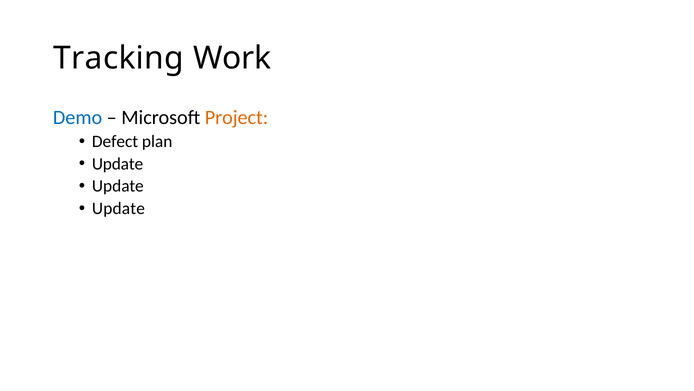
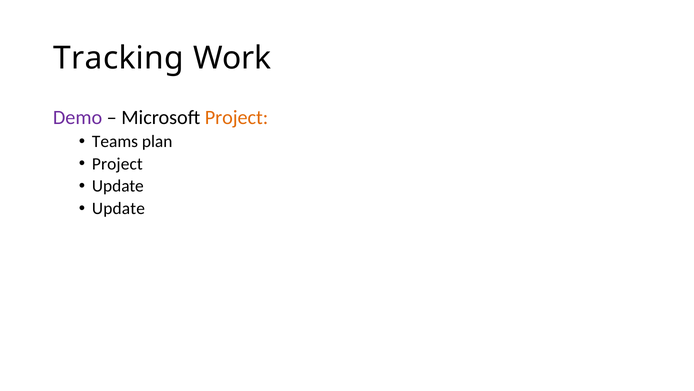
Demo colour: blue -> purple (78, 117)
Defect: Defect -> Teams (115, 141)
Update: Update -> Project (117, 164)
